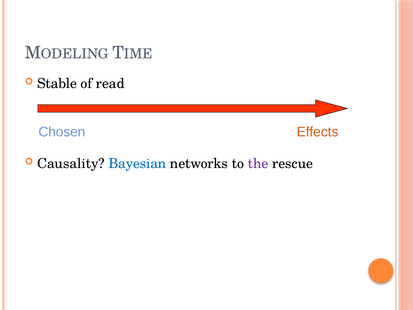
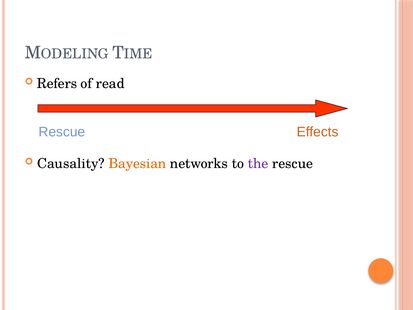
Stable: Stable -> Refers (57, 84)
Chosen: Chosen -> Rescue (62, 132)
Bayesian colour: blue -> orange (137, 163)
